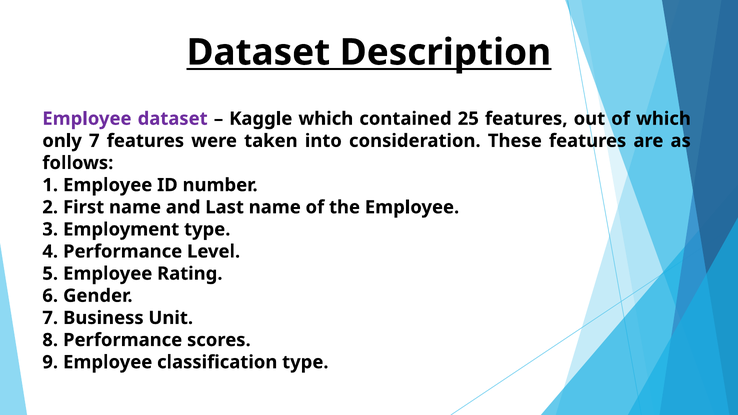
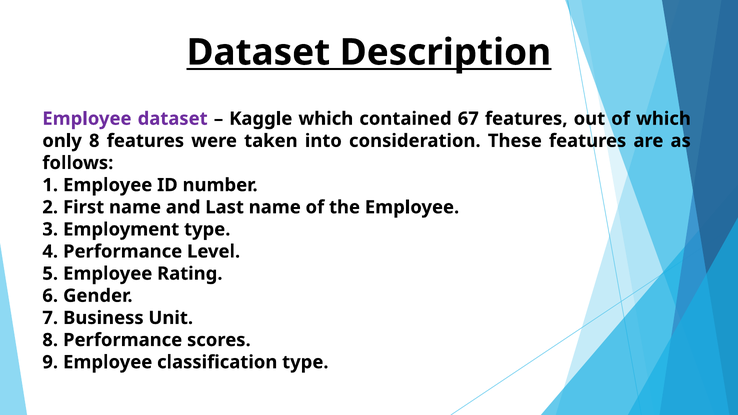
25: 25 -> 67 (468, 119)
only 7: 7 -> 8 (94, 141)
